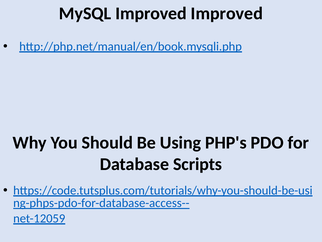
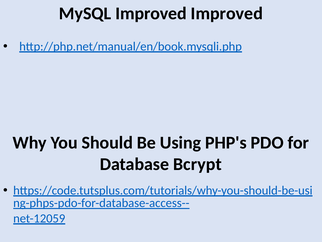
Scripts: Scripts -> Bcrypt (197, 164)
